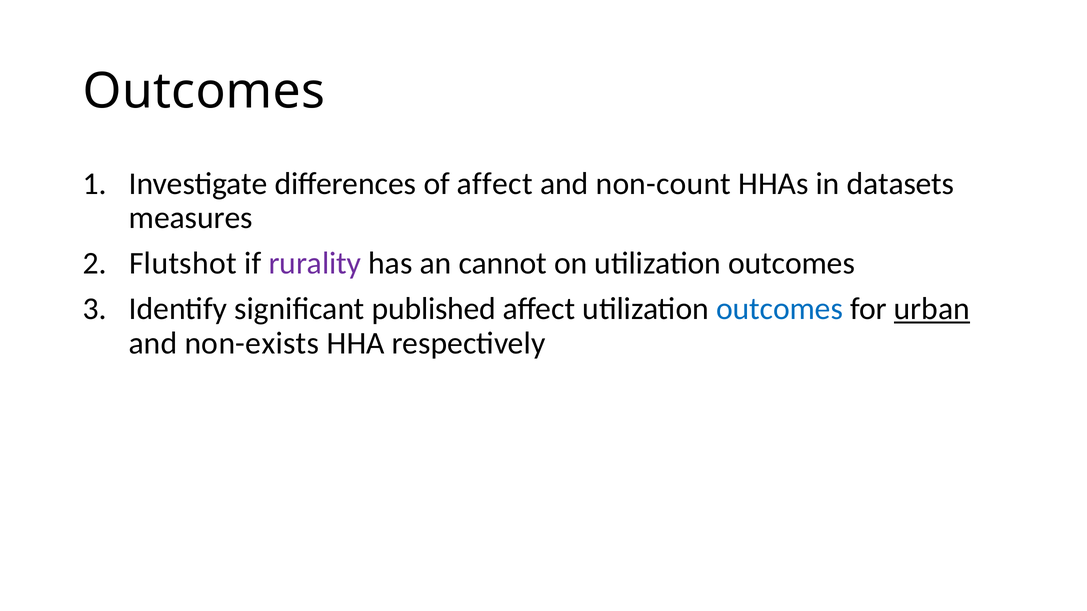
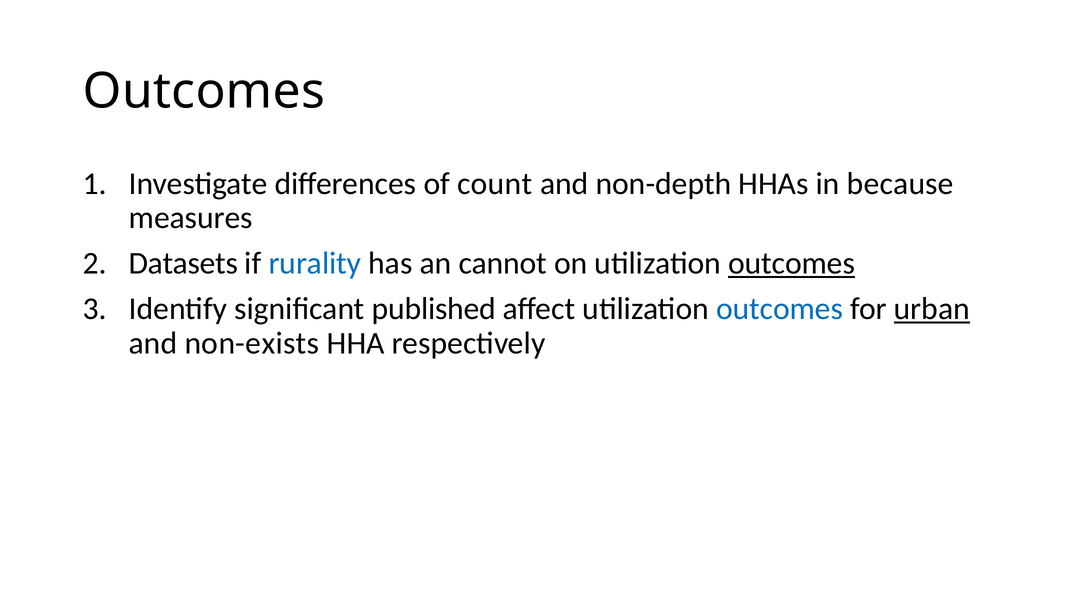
of affect: affect -> count (495, 184)
non-count: non-count -> non-depth (663, 184)
datasets: datasets -> because (900, 184)
Flutshot: Flutshot -> Datasets (183, 264)
rurality colour: purple -> blue (315, 264)
outcomes underline: none -> present (792, 264)
